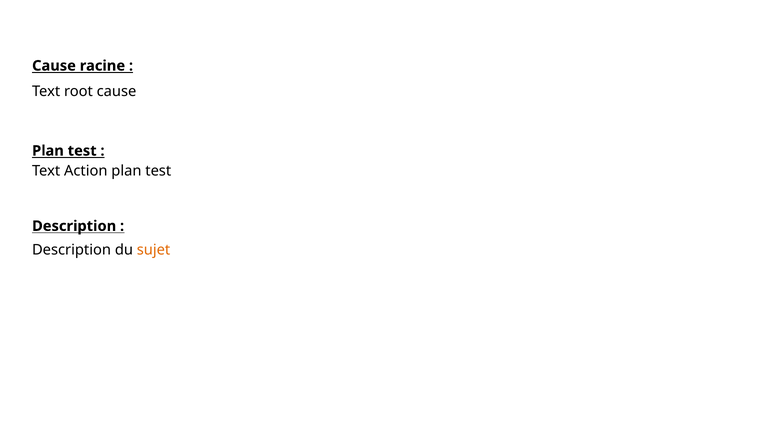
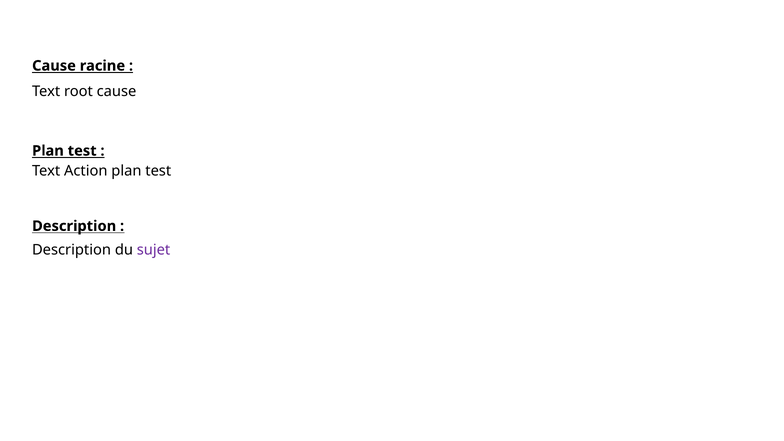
sujet colour: orange -> purple (154, 250)
